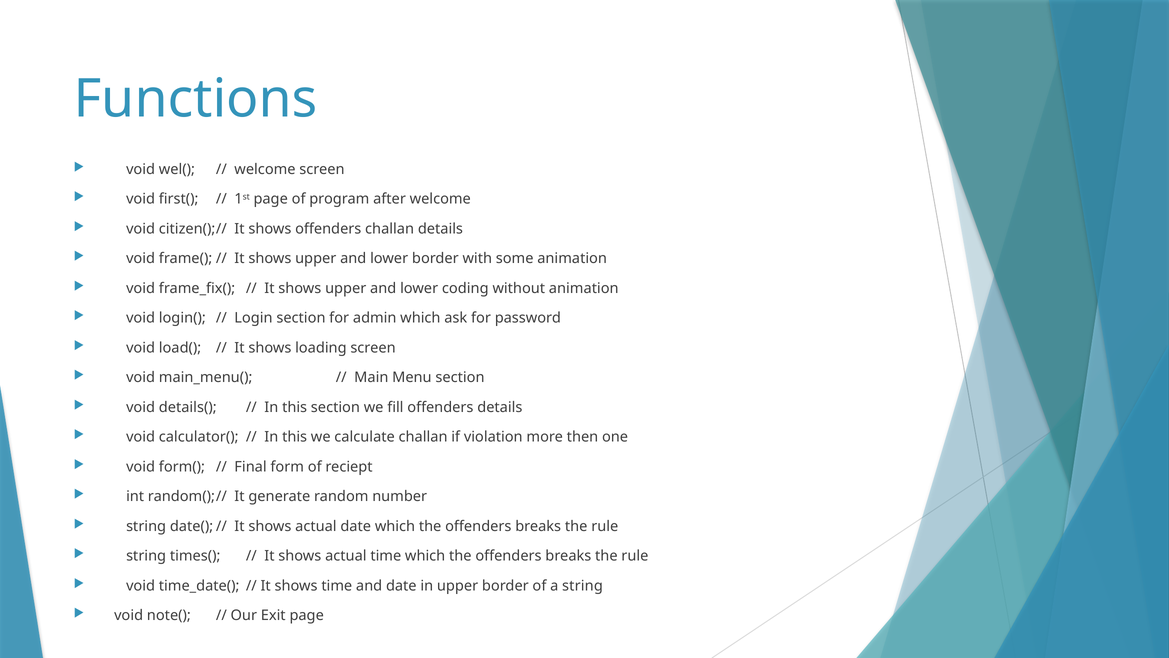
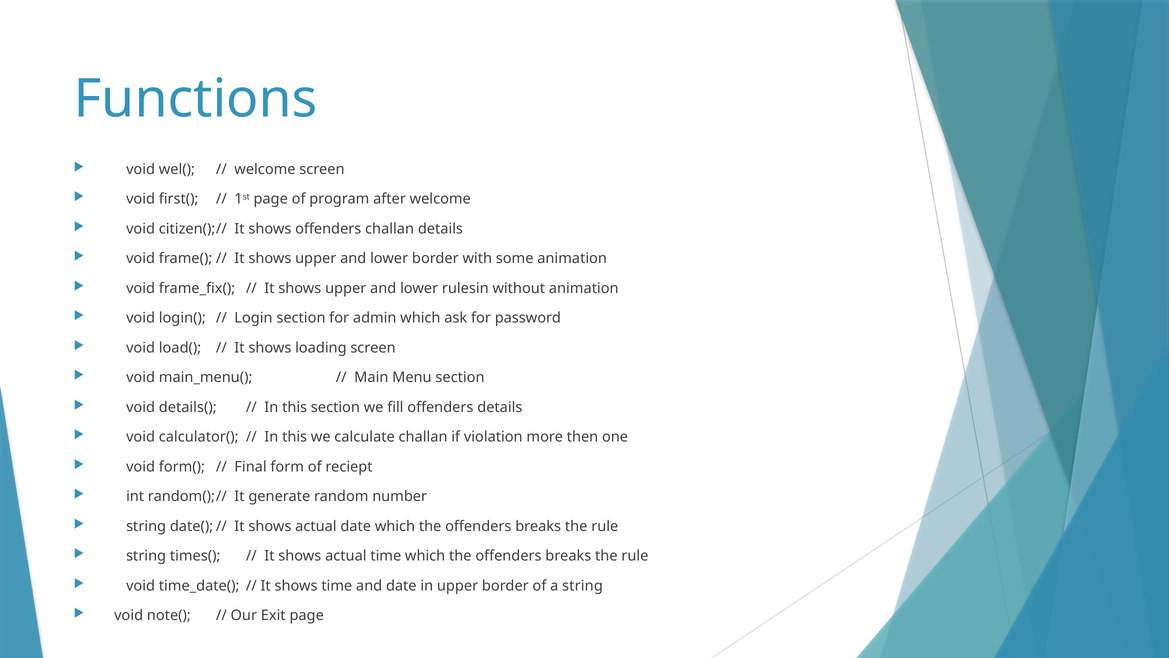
coding: coding -> rulesin (465, 288)
